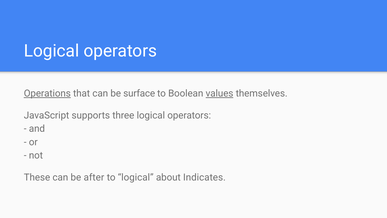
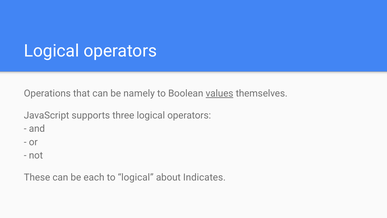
Operations underline: present -> none (47, 93)
surface: surface -> namely (139, 93)
after: after -> each (94, 177)
